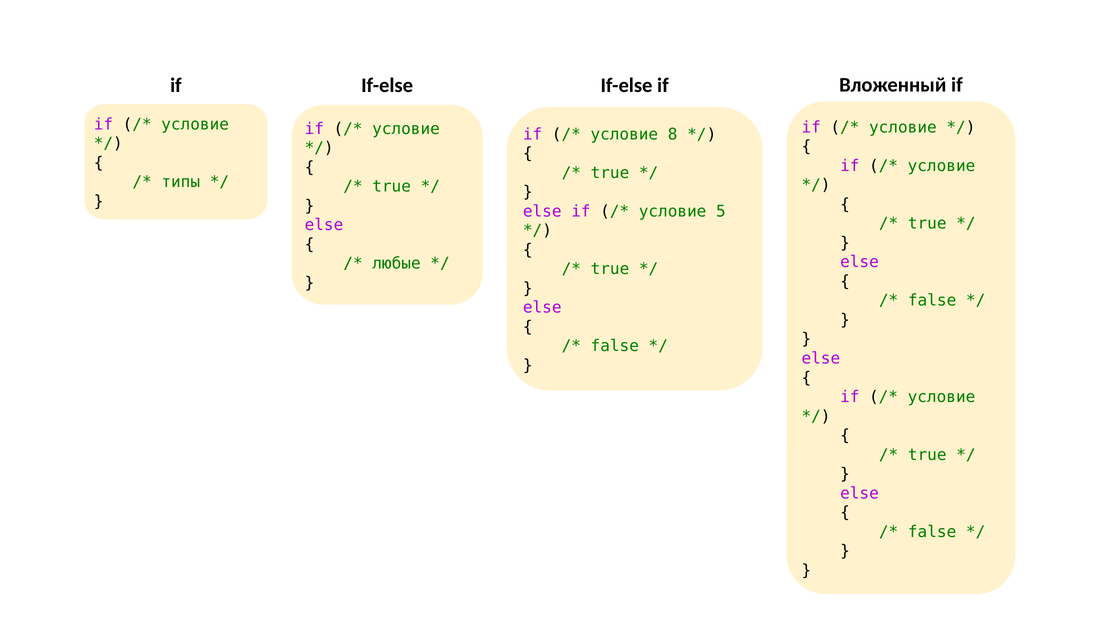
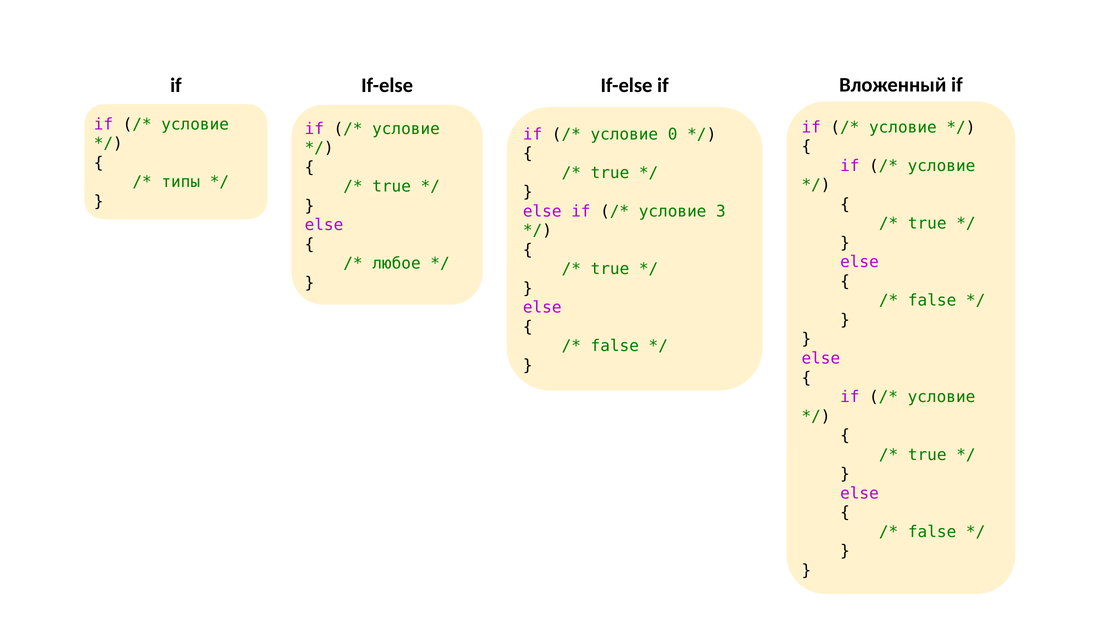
8: 8 -> 0 (673, 134)
5: 5 -> 3 (721, 211)
любые: любые -> любое (396, 264)
